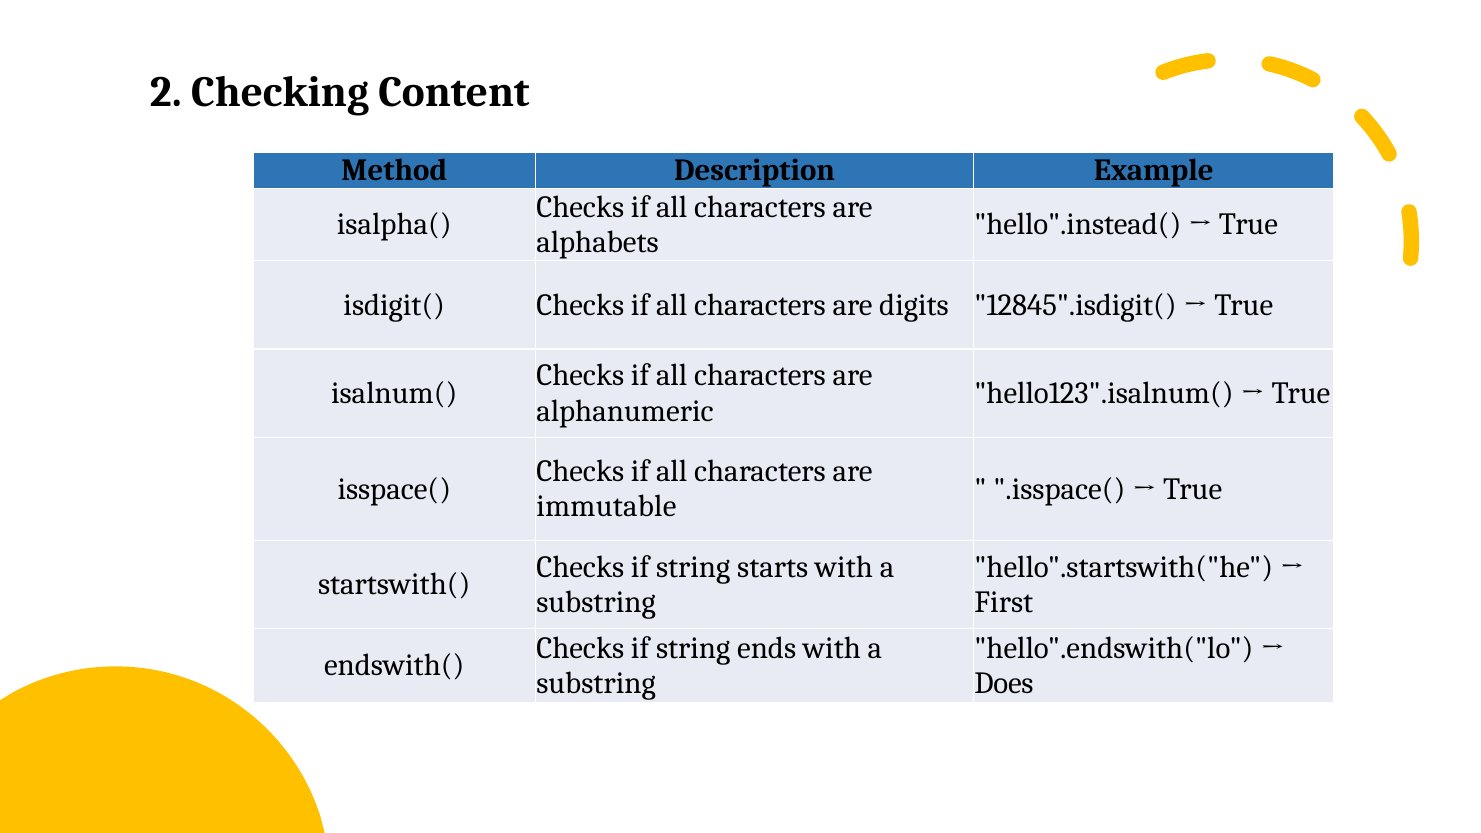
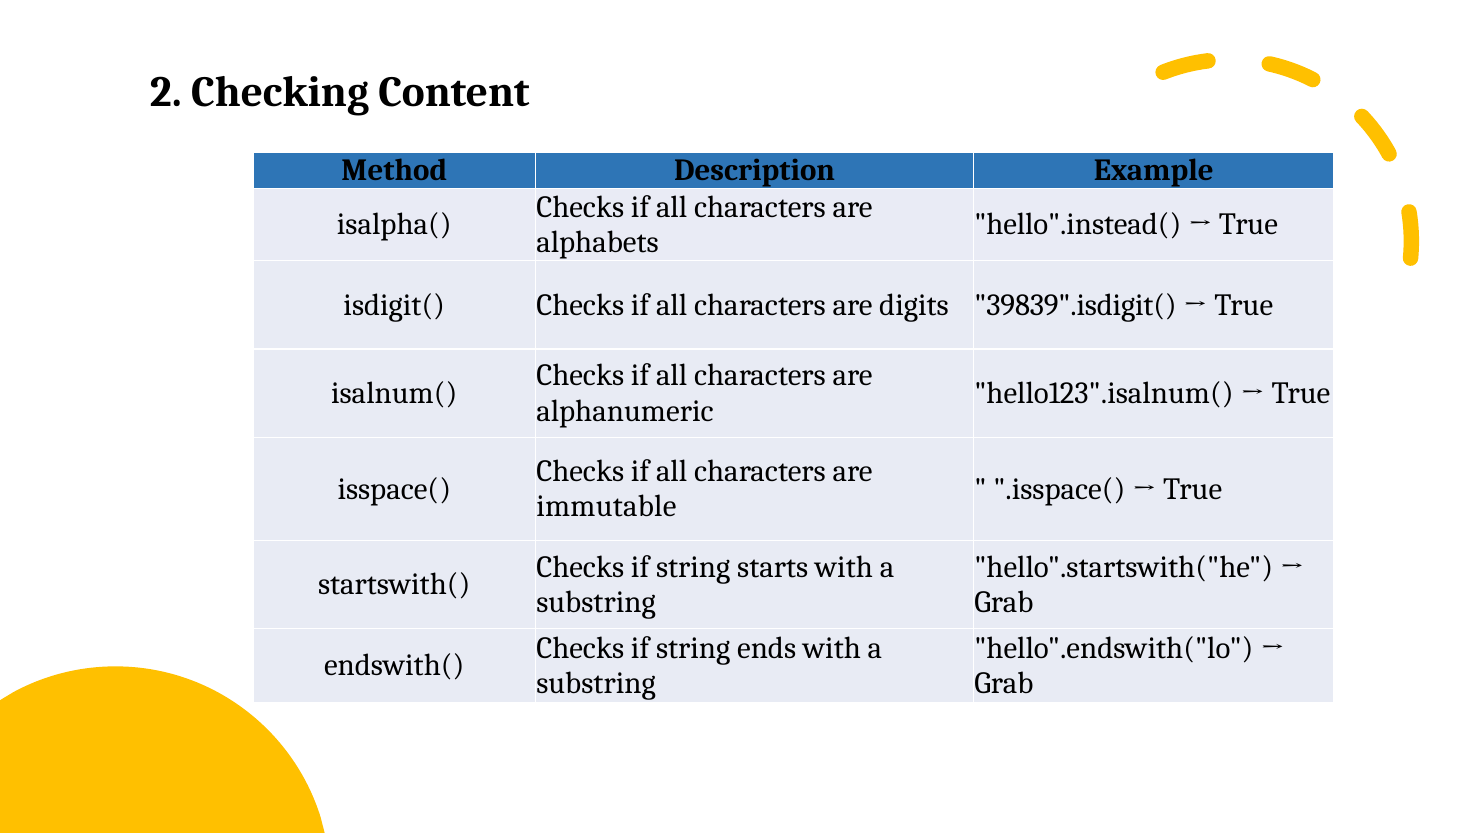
12845".isdigit(: 12845".isdigit( -> 39839".isdigit( (1076, 305)
First: First -> Grab (1004, 603)
Does: Does -> Grab (1004, 684)
